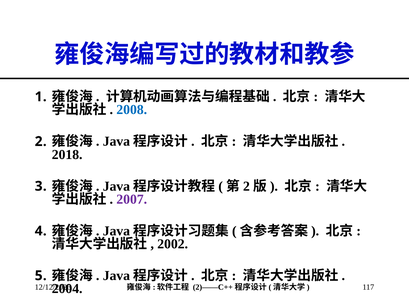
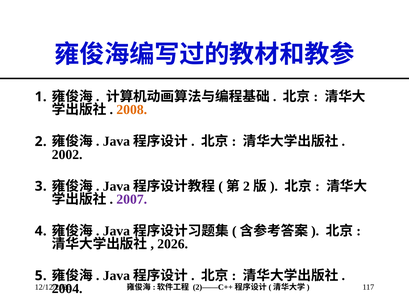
2008 colour: blue -> orange (132, 110)
2018: 2018 -> 2002 (67, 154)
2002: 2002 -> 2026 (173, 244)
